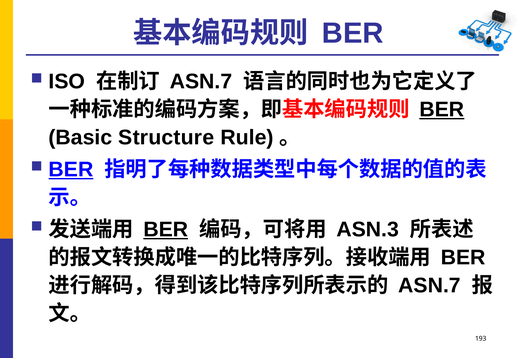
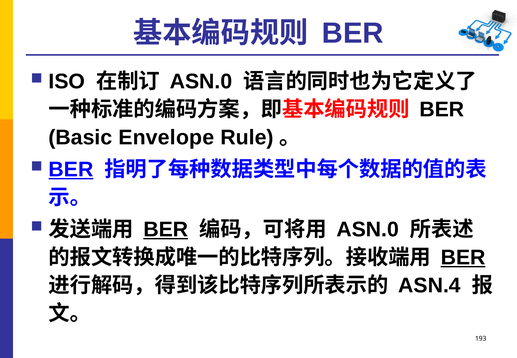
ASN.7: ASN.7 -> ASN.0 (201, 82)
BER underline: present -> none (442, 110)
Structure: Structure -> Envelope (166, 138)
ASN.3: ASN.3 -> ASN.0 (368, 229)
BER underline: none -> present (463, 257)
ASN.7: ASN.7 -> ASN.4 (429, 285)
